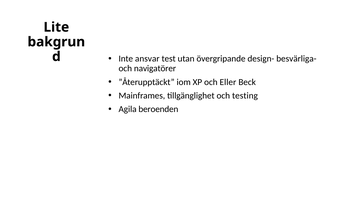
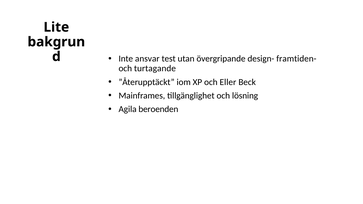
besvärliga-: besvärliga- -> framtiden- (296, 59)
navigatörer: navigatörer -> turtagande (155, 69)
testing: testing -> lösning (245, 96)
